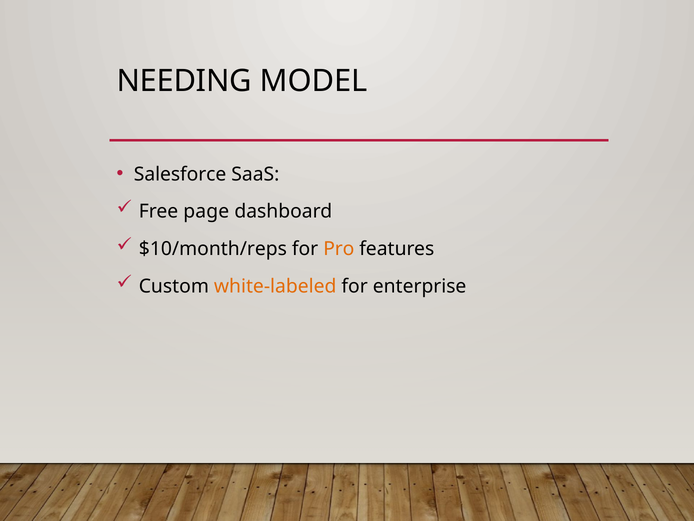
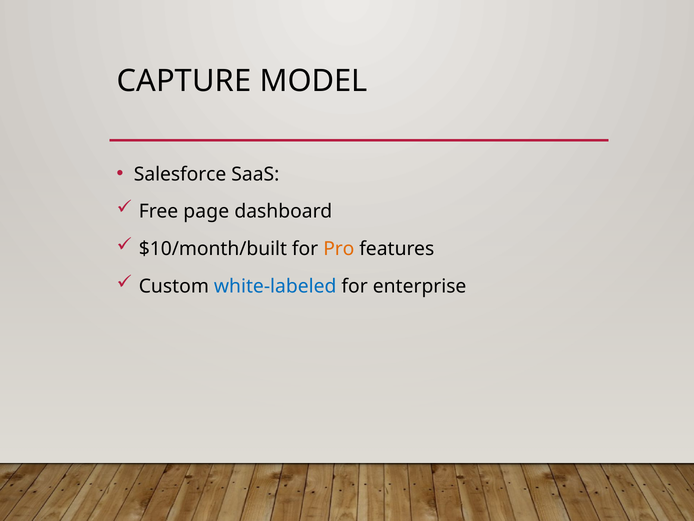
NEEDING: NEEDING -> CAPTURE (184, 81)
$10/month/reps: $10/month/reps -> $10/month/built (213, 249)
white-labeled colour: orange -> blue (275, 286)
